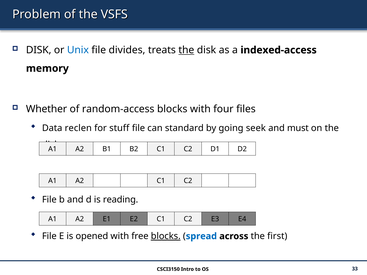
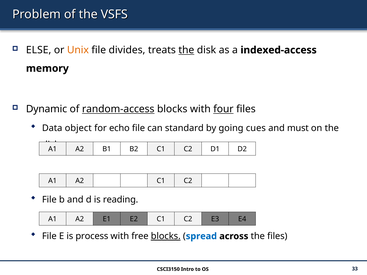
DISK: DISK -> ELSE (39, 50)
Unix colour: blue -> orange (78, 50)
Whether: Whether -> Dynamic (47, 109)
random-access underline: none -> present (118, 109)
four underline: none -> present (223, 109)
reclen: reclen -> object (78, 128)
stuff: stuff -> echo (119, 128)
seek: seek -> cues (256, 128)
opened: opened -> process (92, 236)
the first: first -> files (277, 236)
